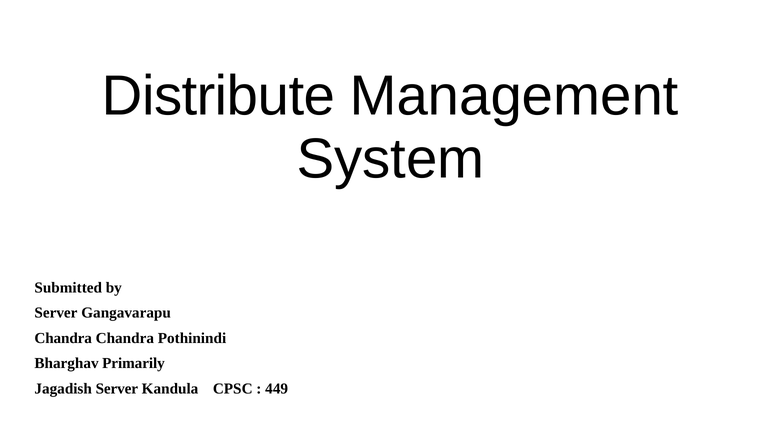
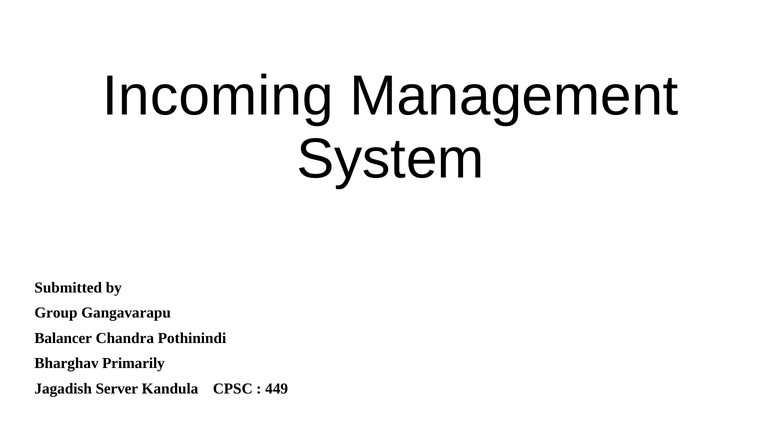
Distribute: Distribute -> Incoming (218, 96)
Server: Server -> Group (56, 312)
Chandra: Chandra -> Balancer (63, 338)
